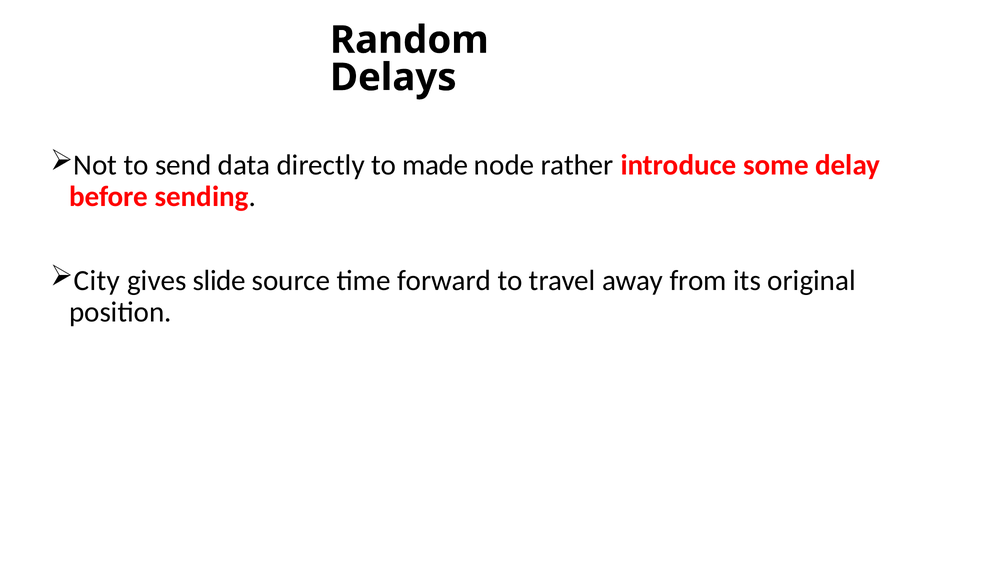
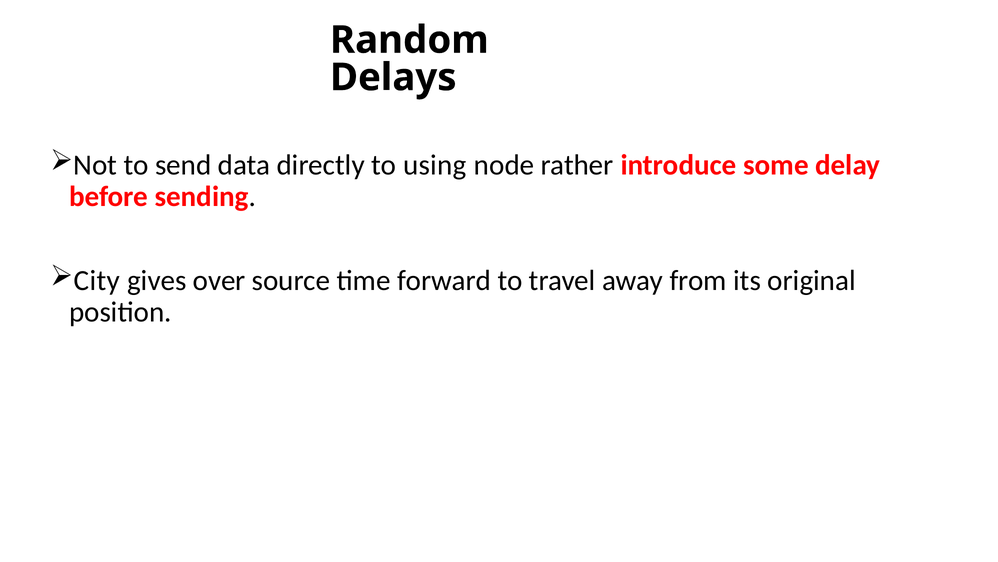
made: made -> using (435, 165)
slide: slide -> over (219, 280)
